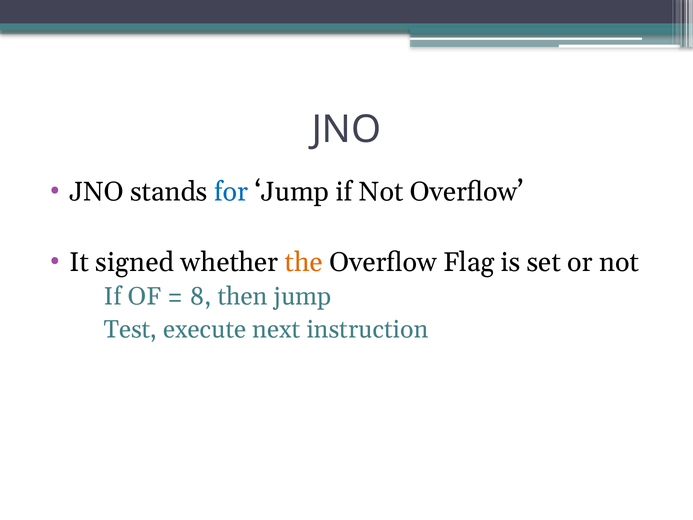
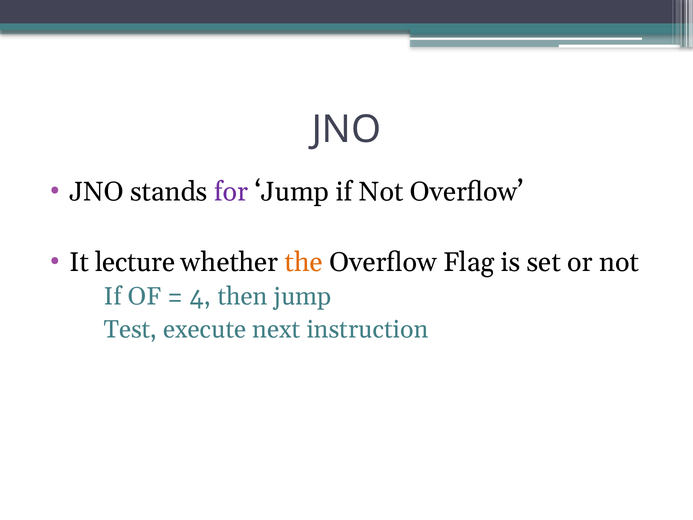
for colour: blue -> purple (231, 192)
signed: signed -> lecture (135, 262)
8: 8 -> 4 (200, 296)
